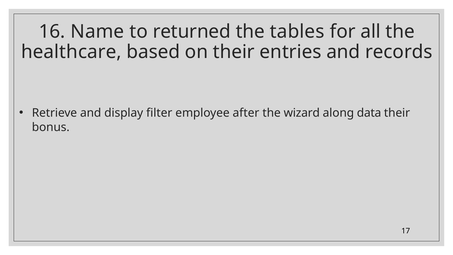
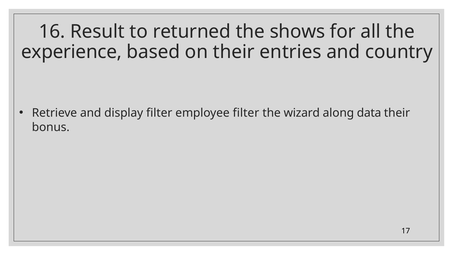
Name: Name -> Result (98, 32)
tables: tables -> shows (297, 32)
healthcare: healthcare -> experience (71, 52)
records: records -> country (399, 52)
employee after: after -> filter (246, 113)
